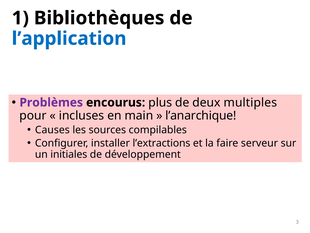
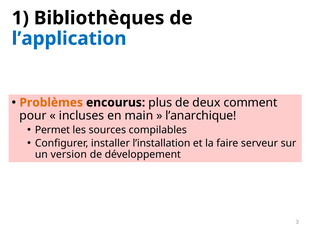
Problèmes colour: purple -> orange (51, 102)
multiples: multiples -> comment (250, 102)
Causes: Causes -> Permet (52, 130)
l’extractions: l’extractions -> l’installation (161, 143)
initiales: initiales -> version (69, 154)
